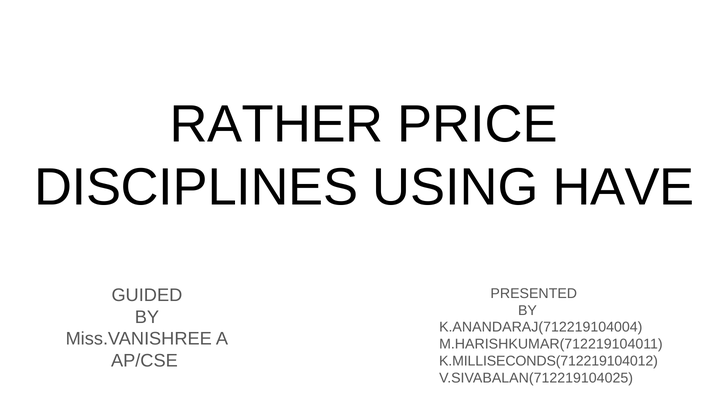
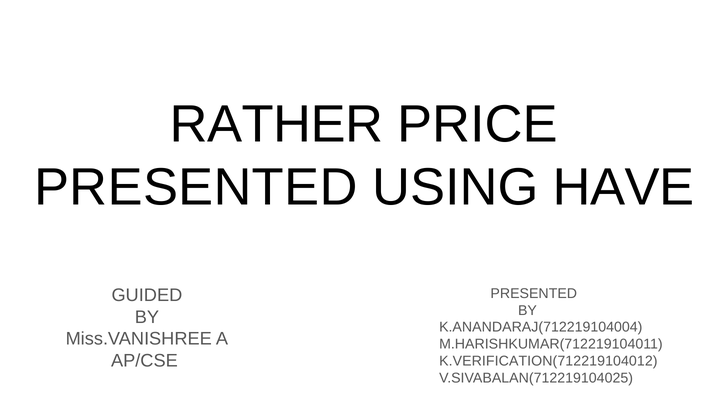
DISCIPLINES: DISCIPLINES -> PRESENTED (196, 188)
K.MILLISECONDS(712219104012: K.MILLISECONDS(712219104012 -> K.VERIFICATION(712219104012 (548, 362)
